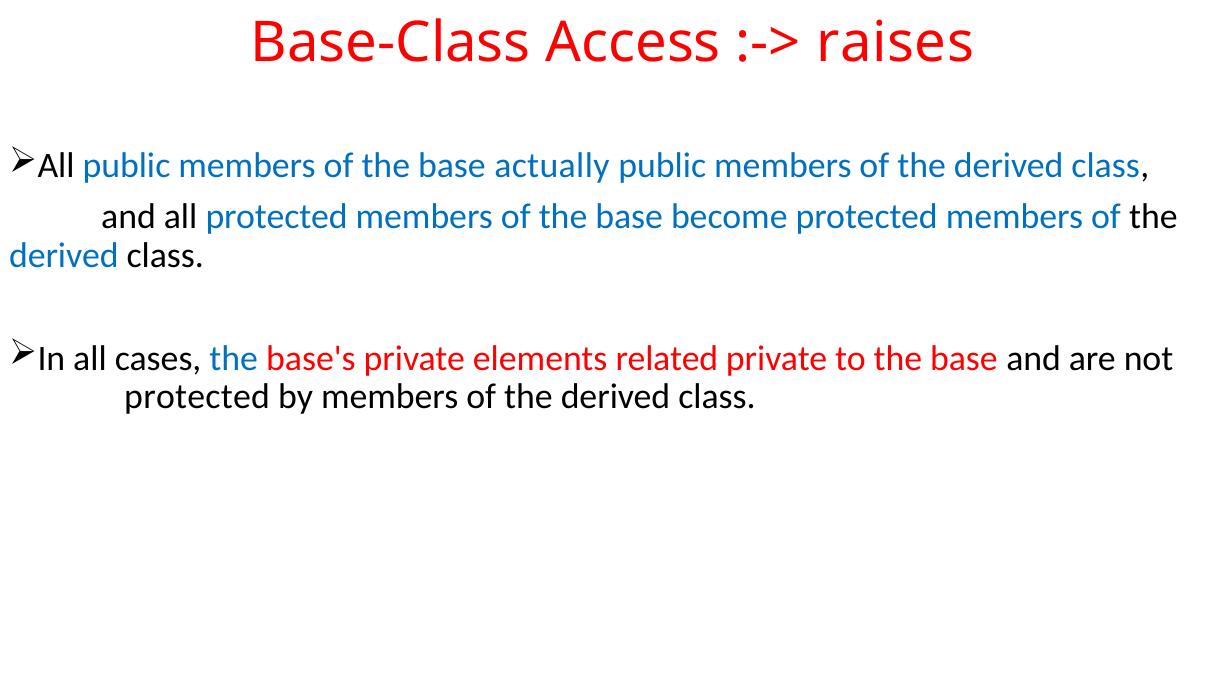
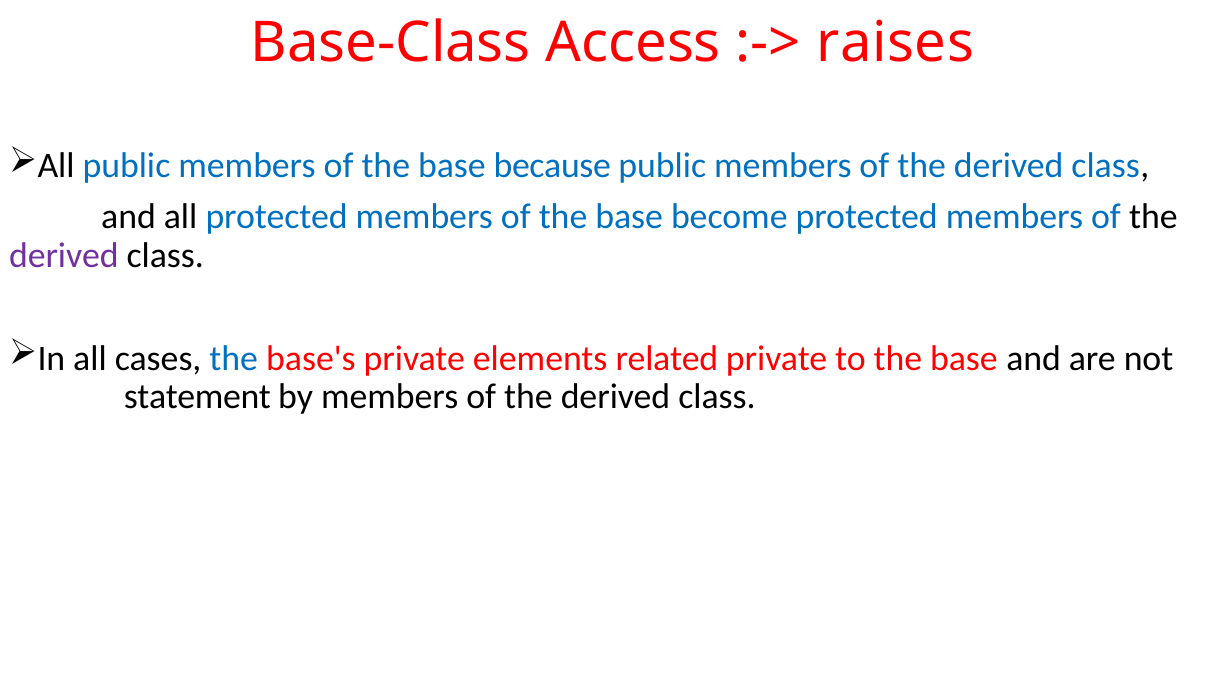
actually: actually -> because (552, 166)
derived colour: blue -> purple (64, 256)
protected: protected -> statement (197, 397)
